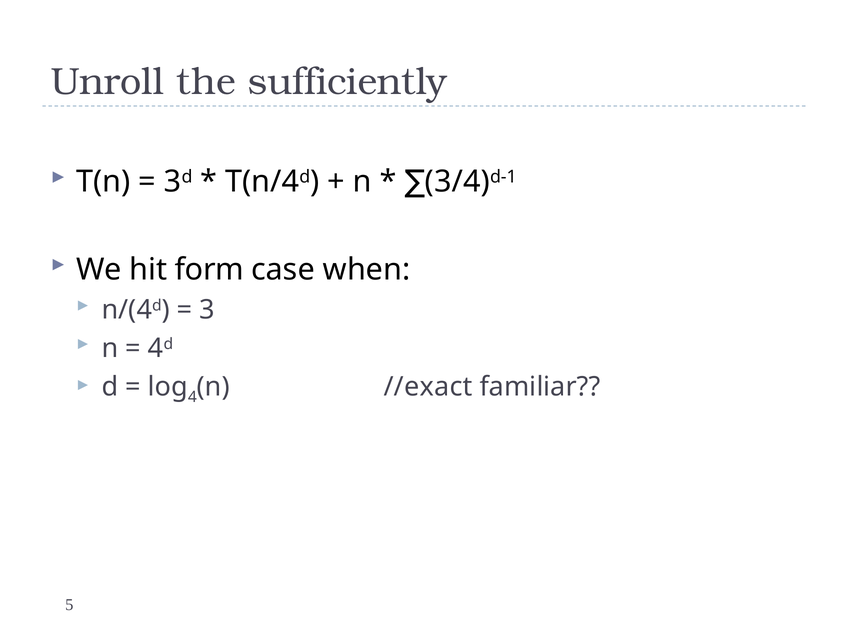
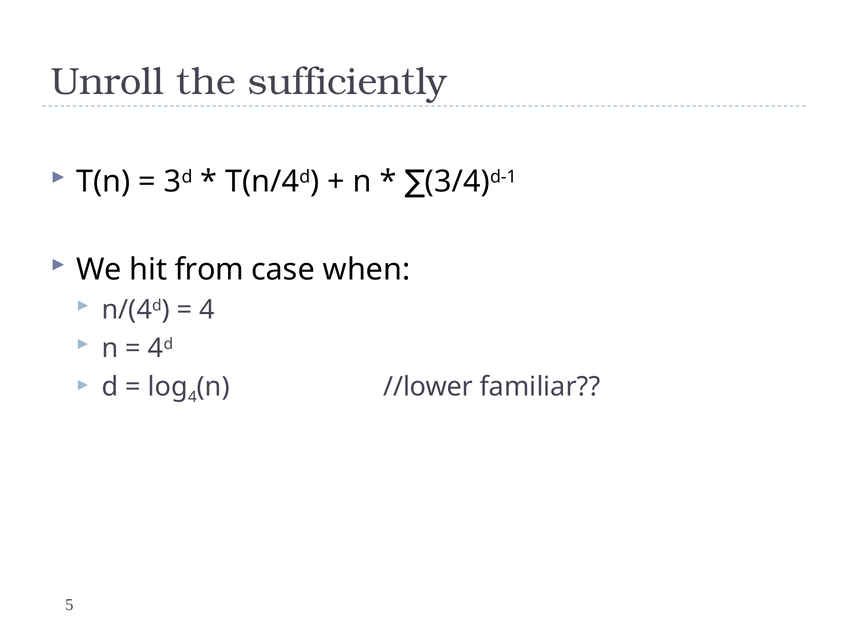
form: form -> from (209, 270)
3: 3 -> 4 (207, 310)
//exact: //exact -> //lower (428, 387)
